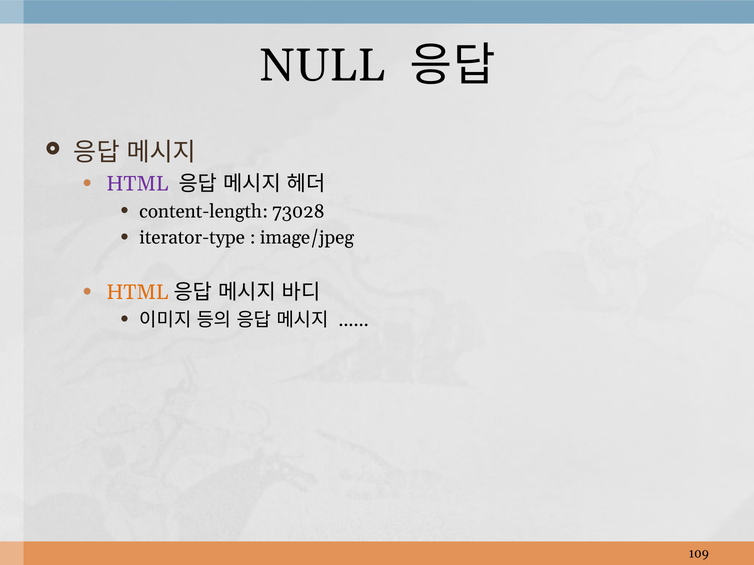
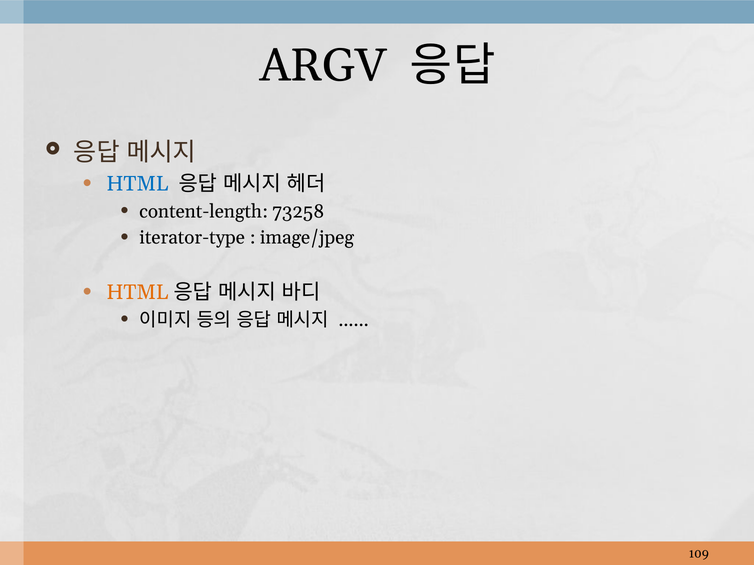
NULL: NULL -> ARGV (323, 66)
HTML colour: purple -> blue (137, 184)
73028: 73028 -> 73258 (298, 212)
